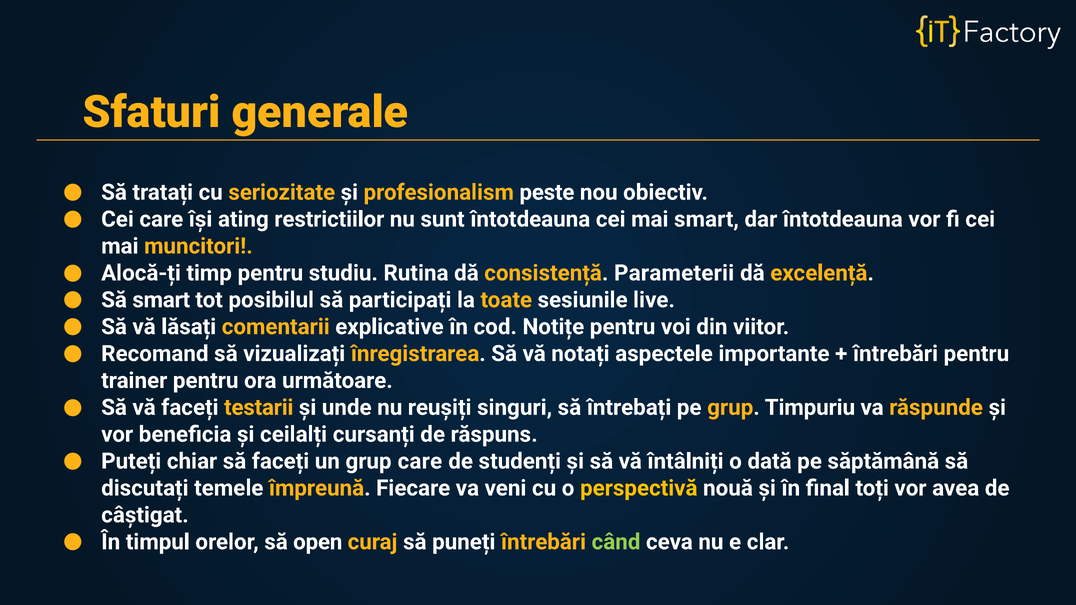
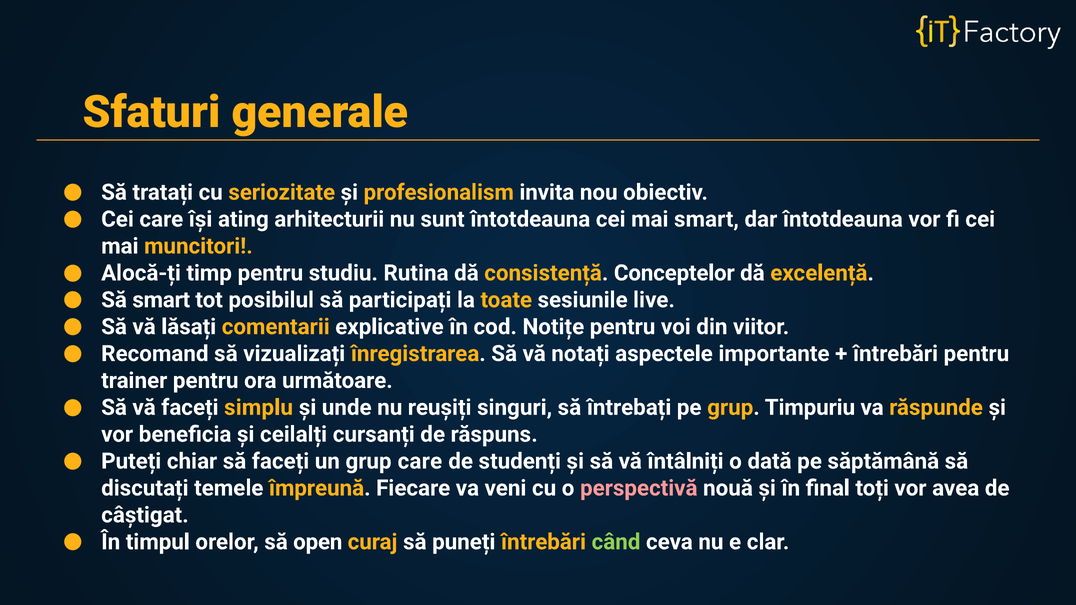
peste: peste -> invita (547, 192)
restrictiilor: restrictiilor -> arhitecturii (329, 219)
Parameterii: Parameterii -> Conceptelor (674, 273)
testarii: testarii -> simplu (259, 408)
perspectivă colour: yellow -> pink (639, 488)
